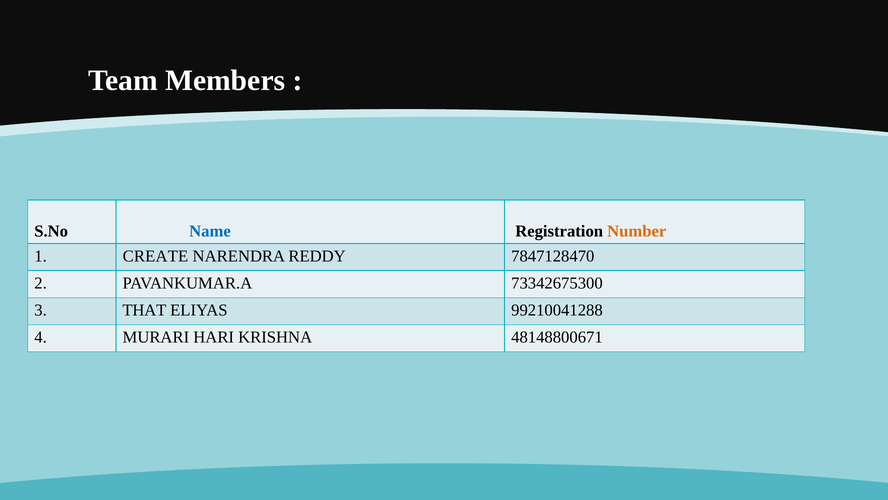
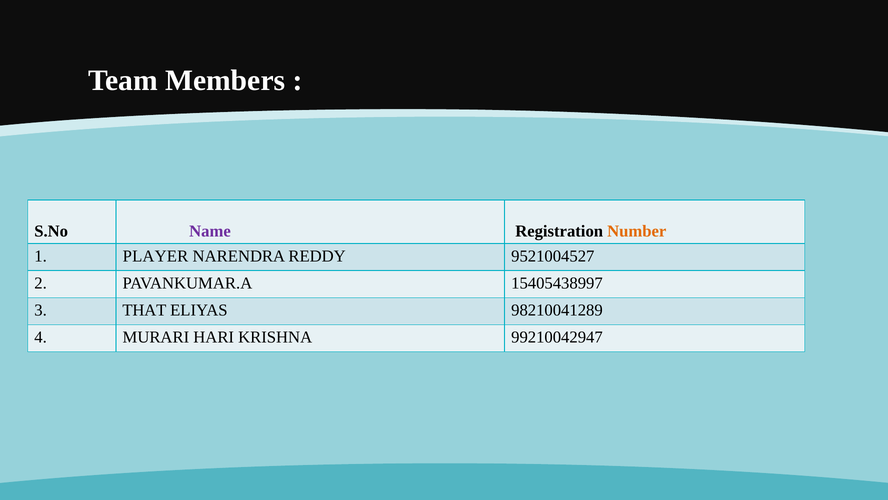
Name colour: blue -> purple (210, 231)
CREATE: CREATE -> PLAYER (155, 256)
7847128470: 7847128470 -> 9521004527 (553, 256)
73342675300: 73342675300 -> 15405438997 (557, 283)
99210041288: 99210041288 -> 98210041289 (557, 310)
48148800671: 48148800671 -> 99210042947 (557, 337)
